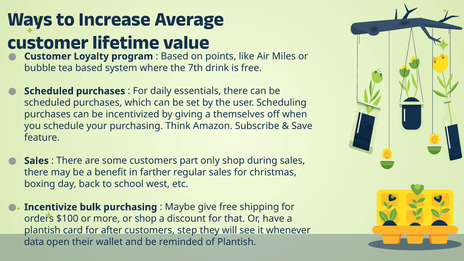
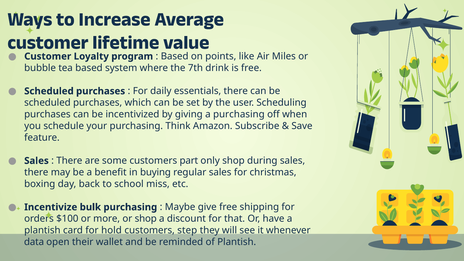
a themselves: themselves -> purchasing (239, 114)
farther: farther -> buying (155, 172)
west: west -> miss (158, 184)
after: after -> hold (111, 230)
